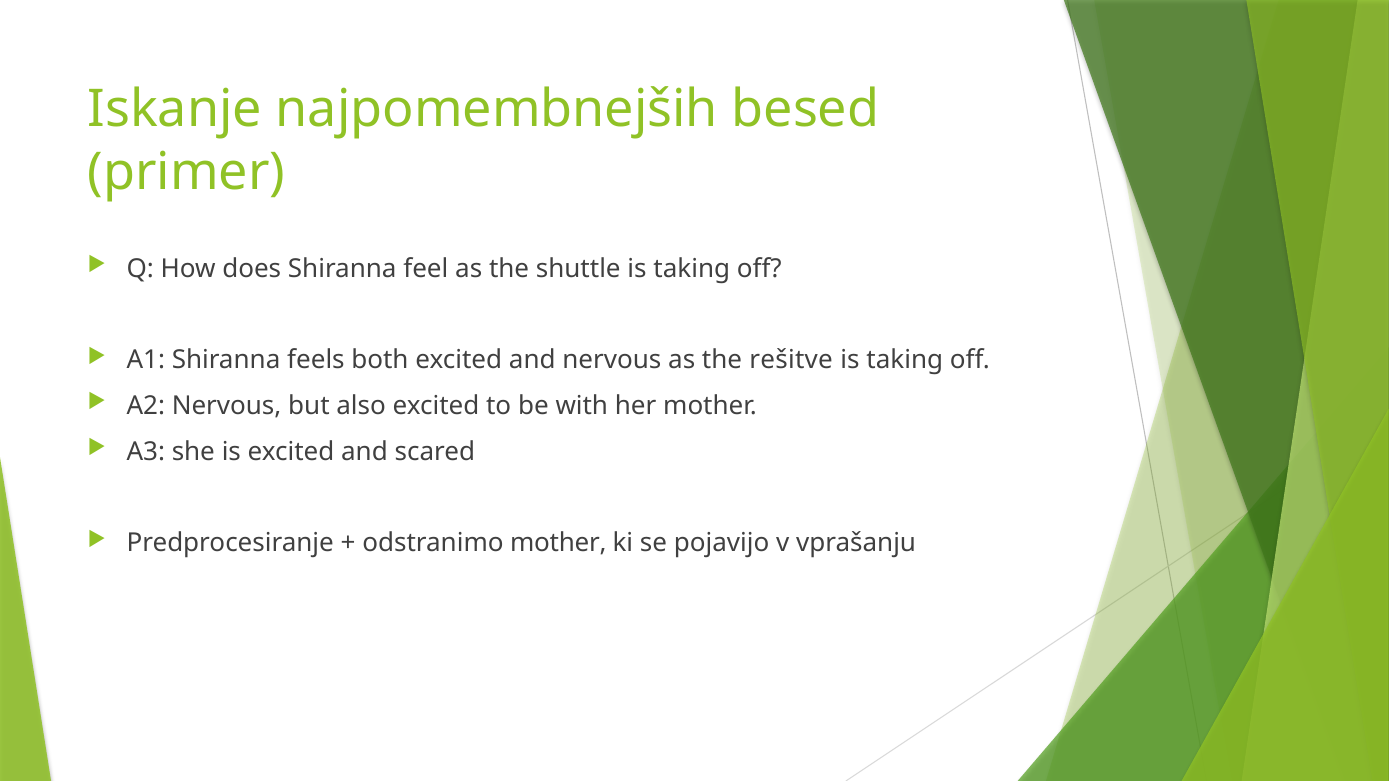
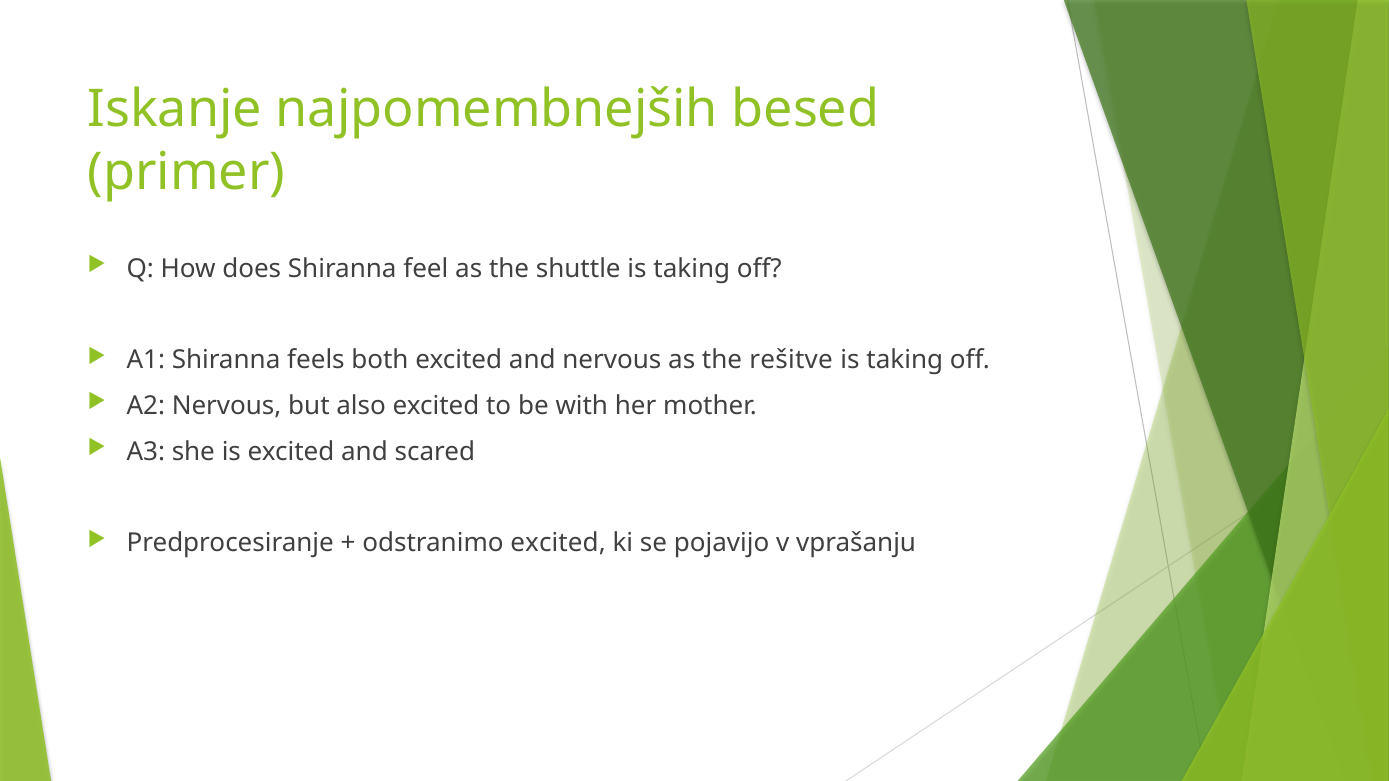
odstranimo mother: mother -> excited (558, 543)
